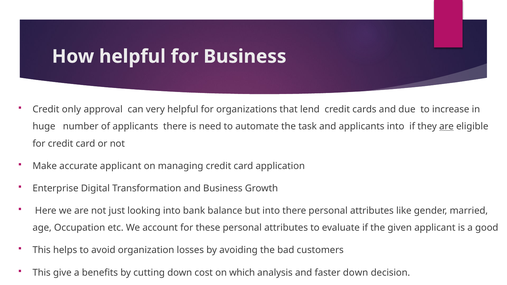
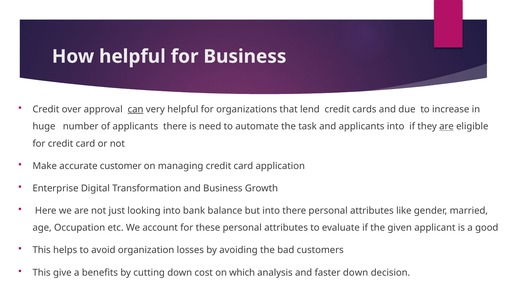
only: only -> over (72, 109)
can underline: none -> present (136, 109)
accurate applicant: applicant -> customer (121, 166)
